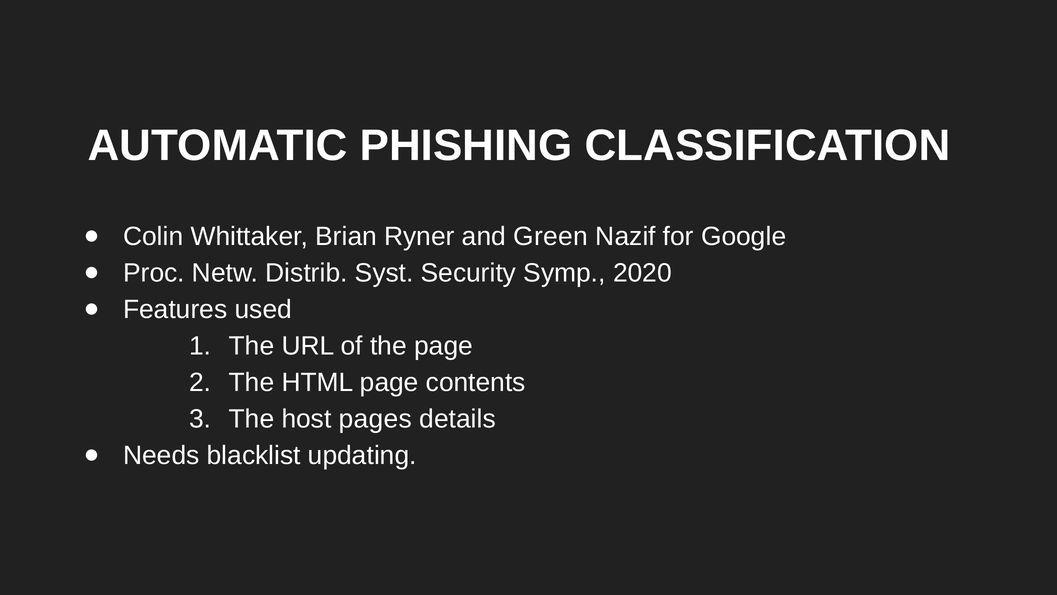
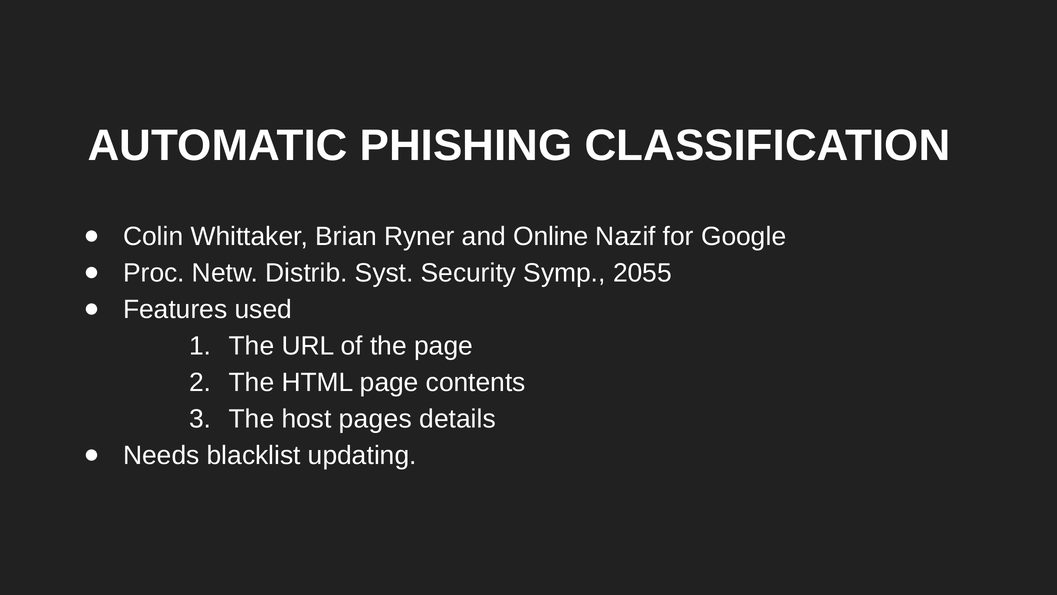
Green: Green -> Online (551, 237)
2020: 2020 -> 2055 (642, 273)
